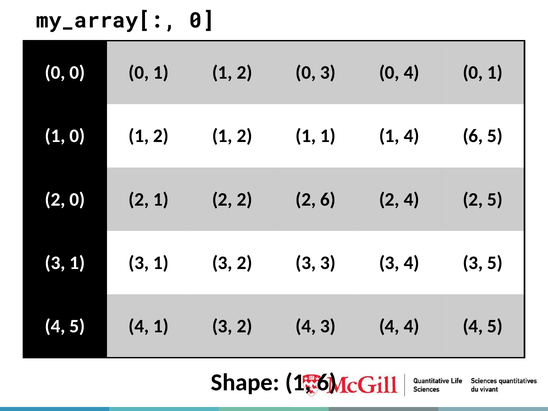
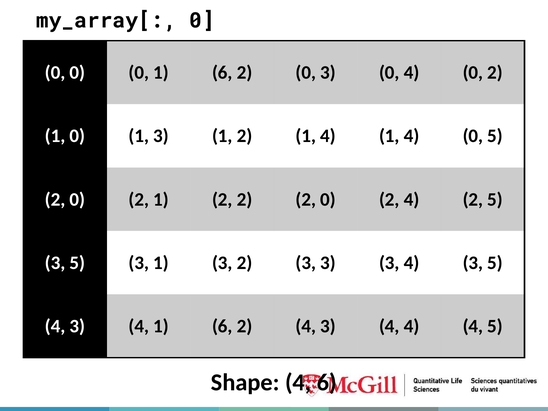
0 0 1 1: 1 -> 6 (222, 73)
4 0 1: 1 -> 2 (495, 73)
0 1 2: 2 -> 3 (161, 136)
2 1 1: 1 -> 4 (328, 136)
1 4 6: 6 -> 0 (473, 136)
2 2 6: 6 -> 0 (328, 199)
1: 1 -> 5 (77, 263)
5: 5 -> 3 (77, 326)
4 1 3: 3 -> 6 (222, 326)
Shape 1: 1 -> 4 (298, 383)
